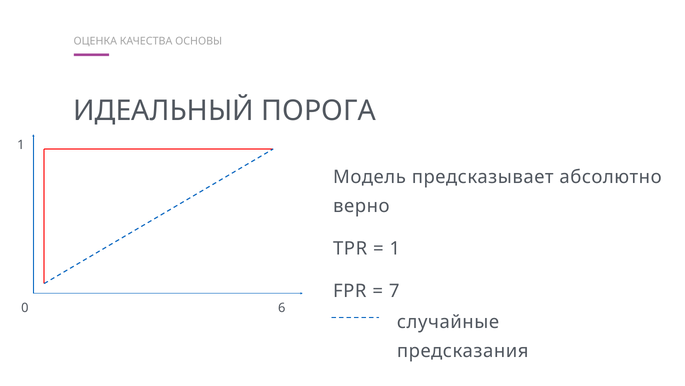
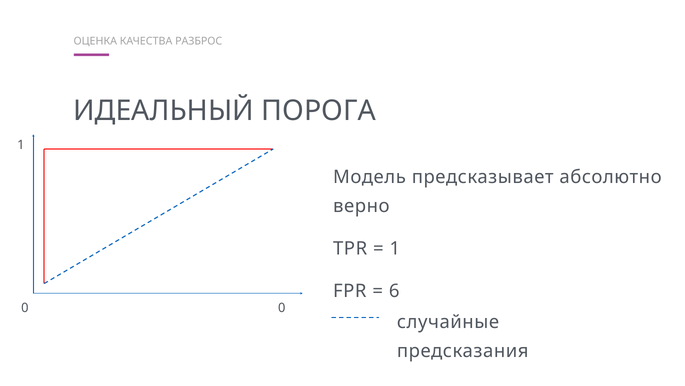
ОСНОВЫ: ОСНОВЫ -> РАЗБРОС (199, 41)
7: 7 -> 6 (394, 291)
0 6: 6 -> 0 (282, 307)
